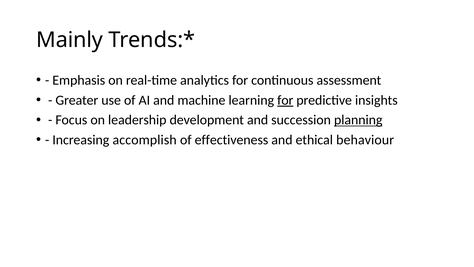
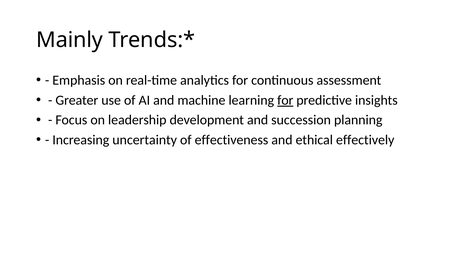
planning underline: present -> none (358, 120)
accomplish: accomplish -> uncertainty (145, 140)
behaviour: behaviour -> effectively (365, 140)
